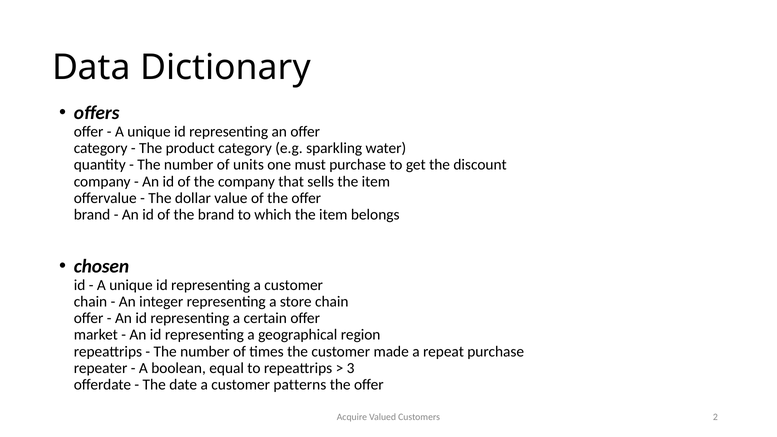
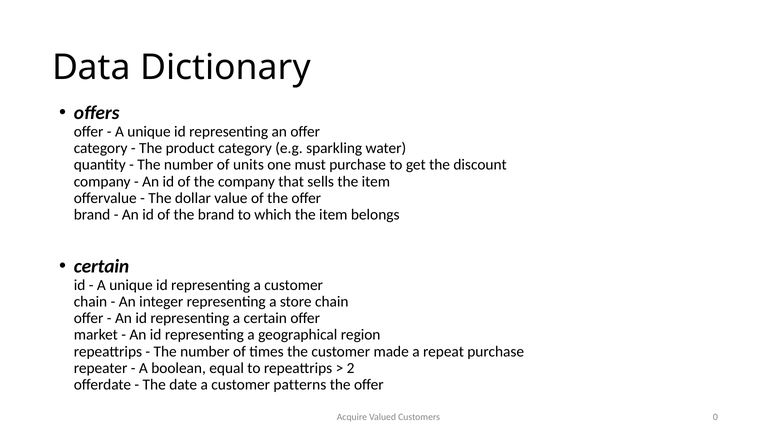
chosen: chosen -> certain (102, 266)
3: 3 -> 2 (351, 368)
2: 2 -> 0 (715, 417)
